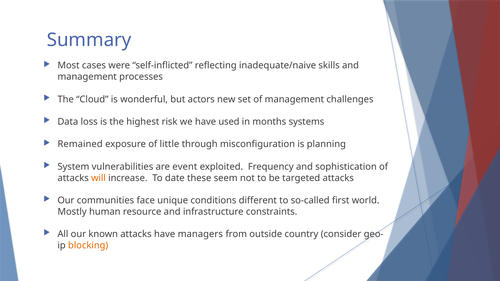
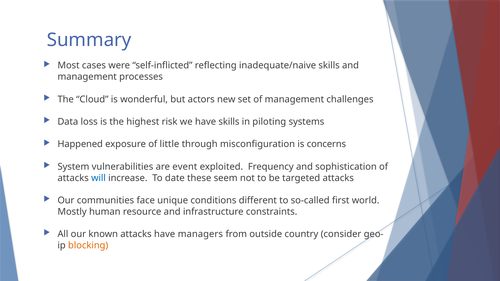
have used: used -> skills (229, 122)
months: months -> piloting (269, 122)
Remained: Remained -> Happened (80, 144)
planning: planning -> concerns (326, 144)
will colour: orange -> blue (98, 178)
